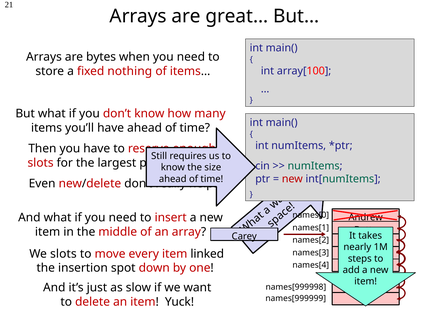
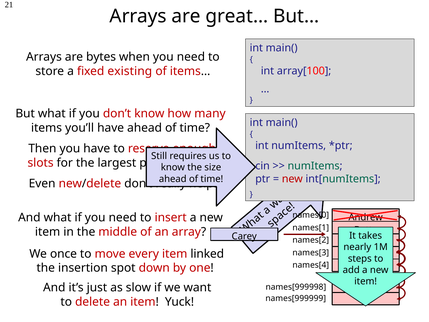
nothing: nothing -> existing (130, 71)
We slots: slots -> once (63, 254)
